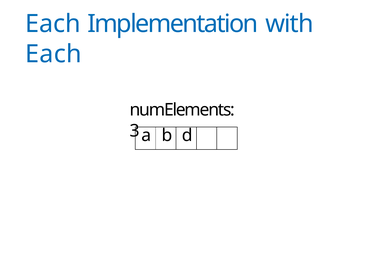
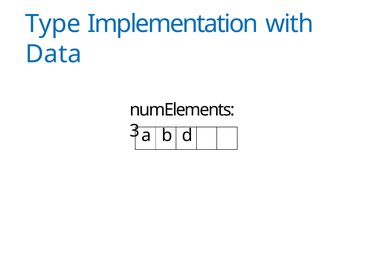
Each: Each -> Type (53, 24)
Each: Each -> Data (53, 54)
